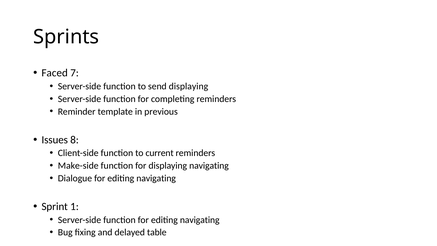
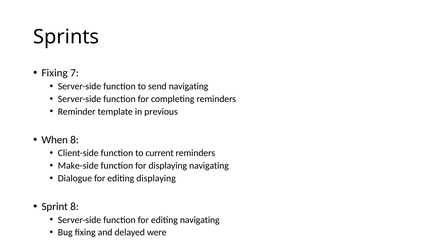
Faced: Faced -> Fixing (55, 73)
send displaying: displaying -> navigating (189, 86)
Issues: Issues -> When (55, 140)
Dialogue for editing navigating: navigating -> displaying (156, 178)
Sprint 1: 1 -> 8 (75, 206)
table: table -> were (157, 232)
